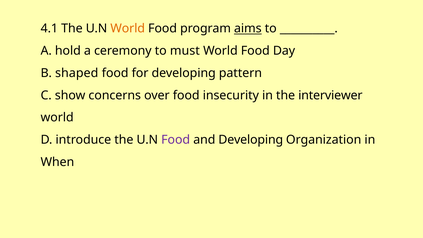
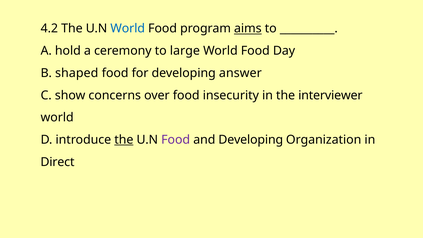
4.1: 4.1 -> 4.2 (49, 29)
World colour: orange -> blue (128, 29)
must: must -> large (185, 51)
pattern: pattern -> answer (240, 73)
the underline: none -> present (124, 140)
When: When -> Direct (57, 162)
